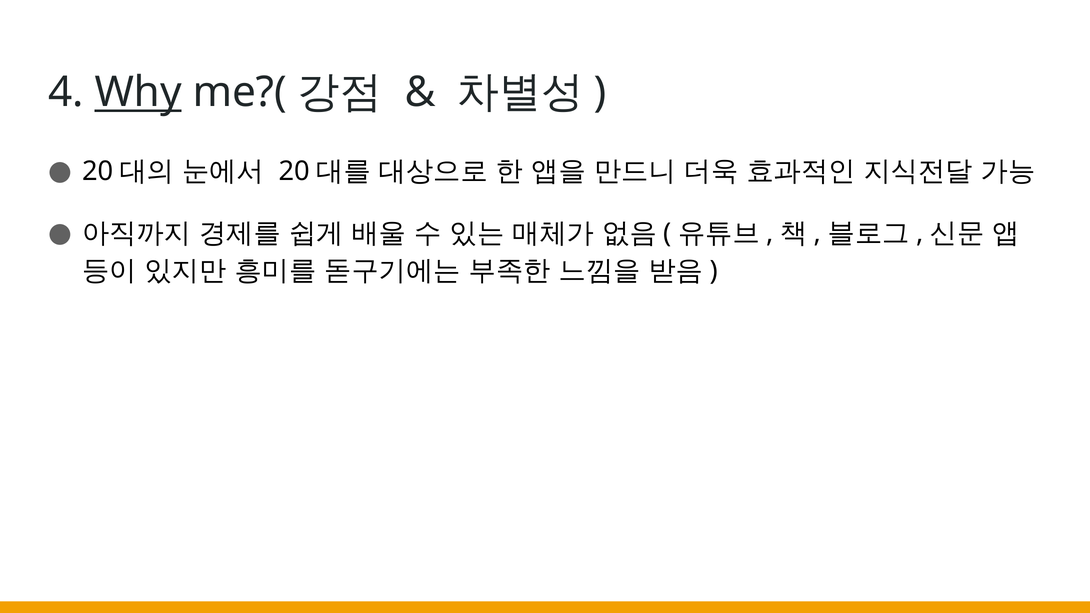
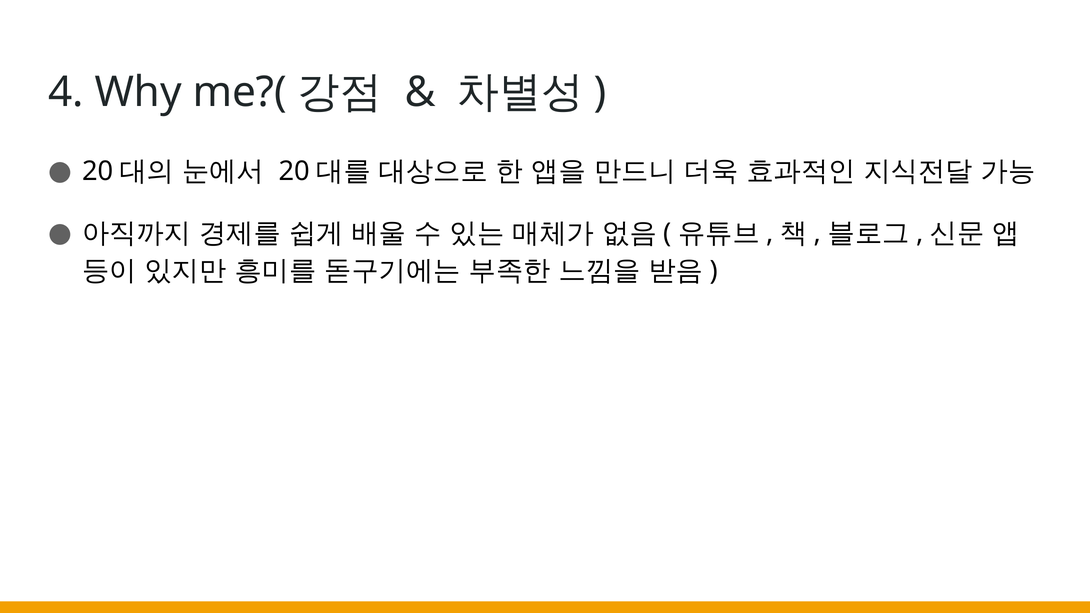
Why underline: present -> none (138, 92)
